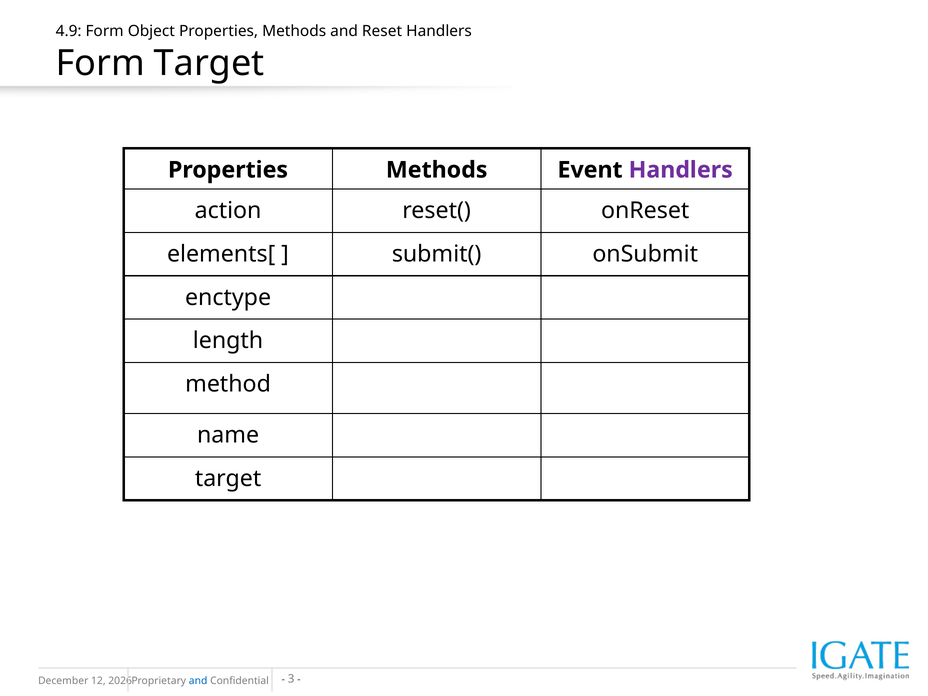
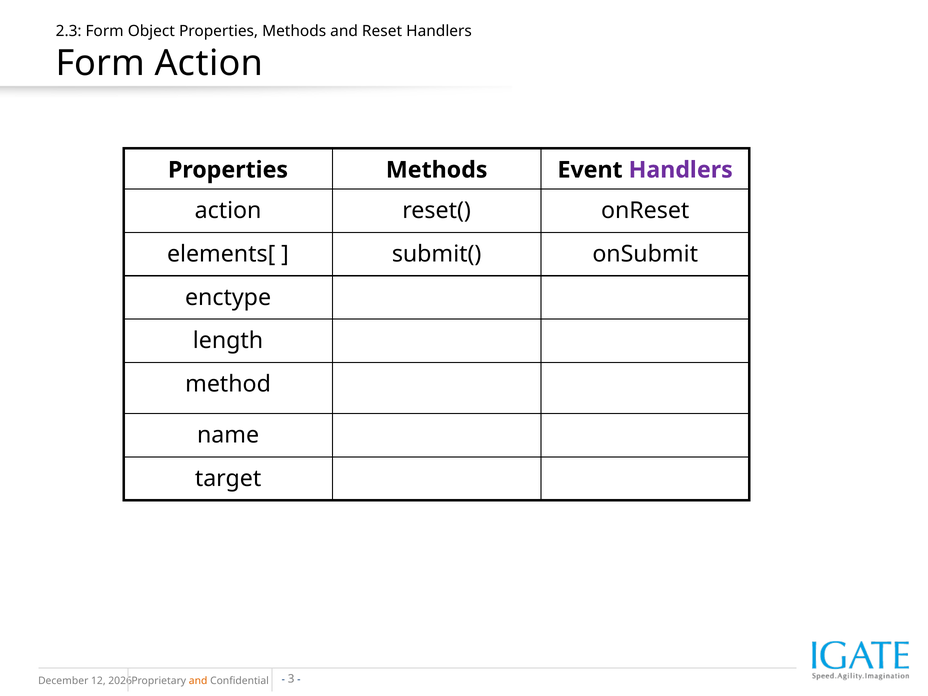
4.9: 4.9 -> 2.3 (69, 31)
Form Target: Target -> Action (209, 64)
and colour: blue -> orange (198, 681)
